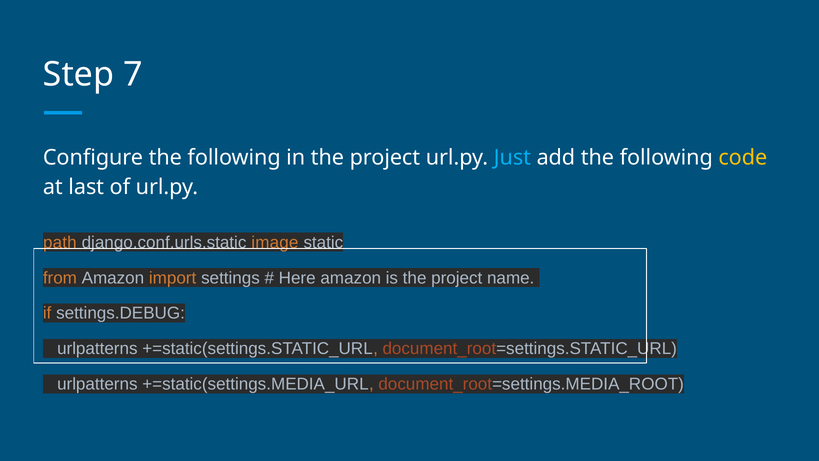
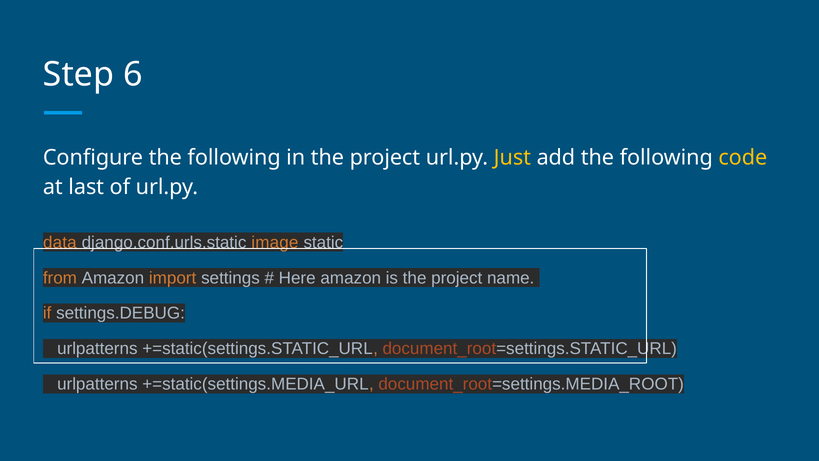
7: 7 -> 6 (133, 74)
Just colour: light blue -> yellow (512, 158)
path: path -> data (60, 242)
